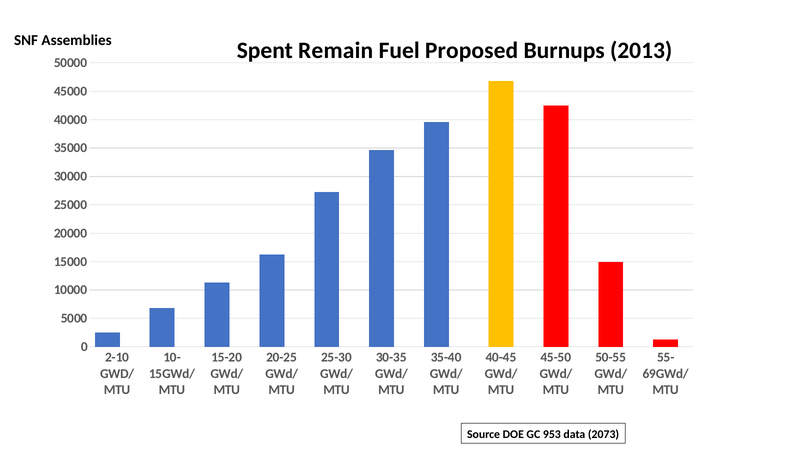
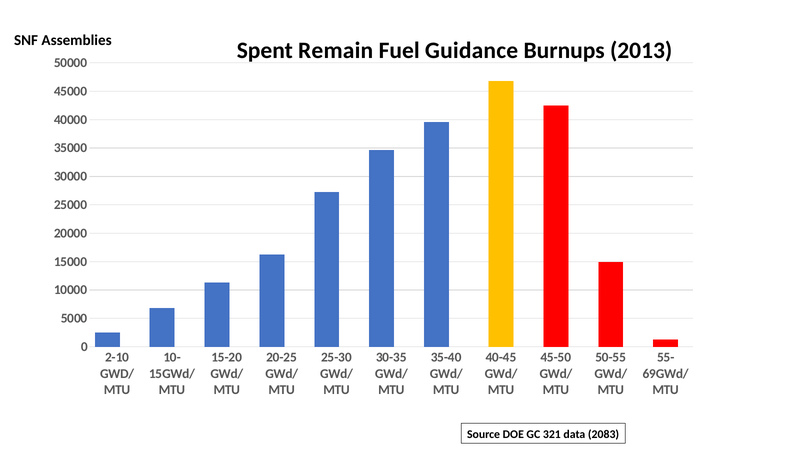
Proposed: Proposed -> Guidance (472, 50)
953: 953 -> 321 (552, 435)
2073: 2073 -> 2083 (604, 435)
